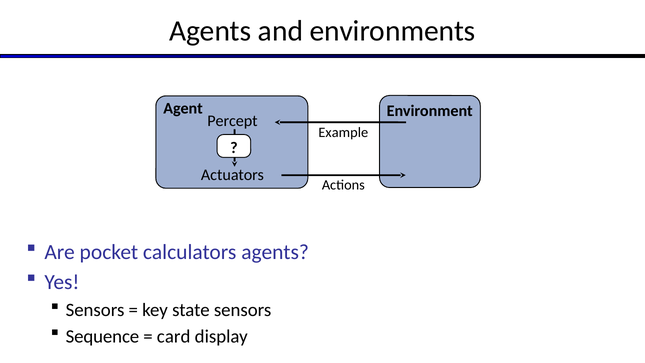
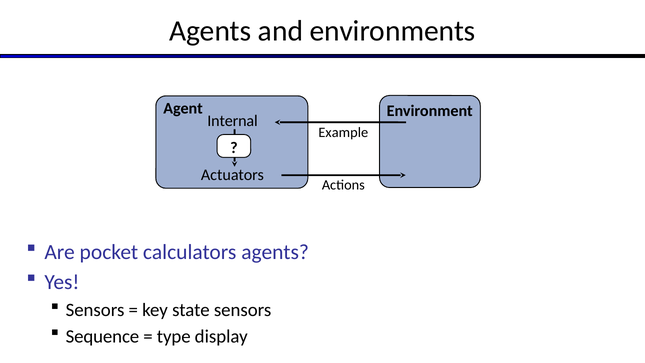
Percept: Percept -> Internal (233, 121)
card: card -> type (174, 336)
